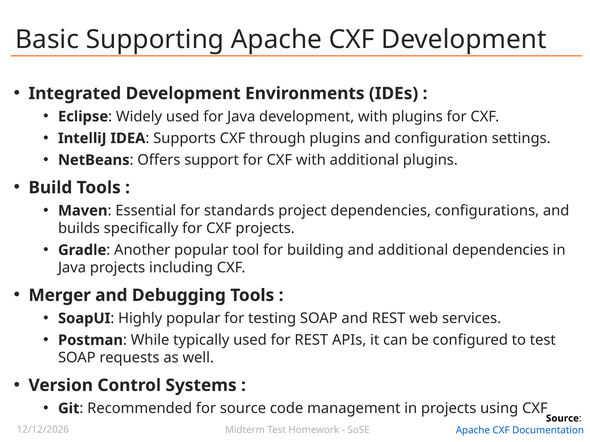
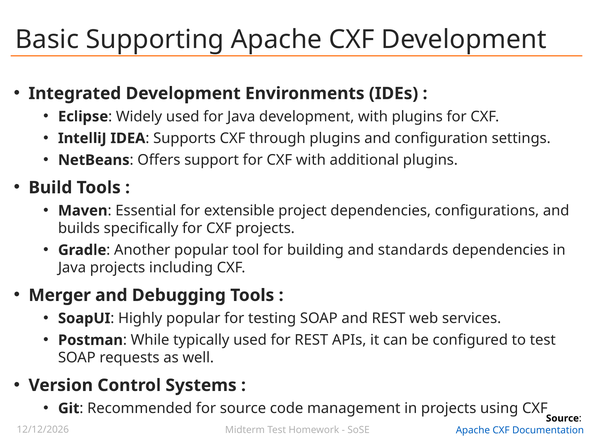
standards: standards -> extensible (239, 211)
and additional: additional -> standards (413, 250)
